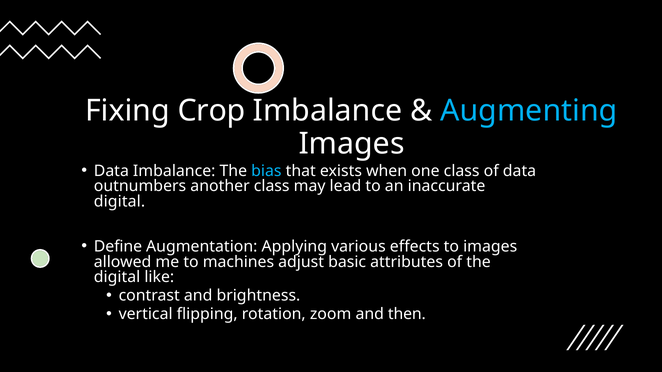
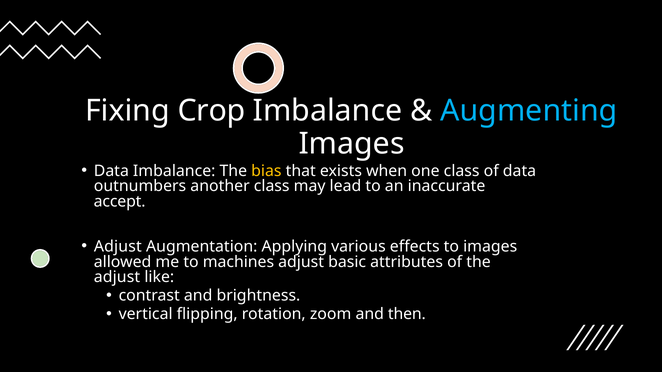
bias colour: light blue -> yellow (266, 171)
digital: digital -> accept (120, 202)
Define: Define -> Adjust (118, 247)
digital: digital -> adjust (117, 278)
